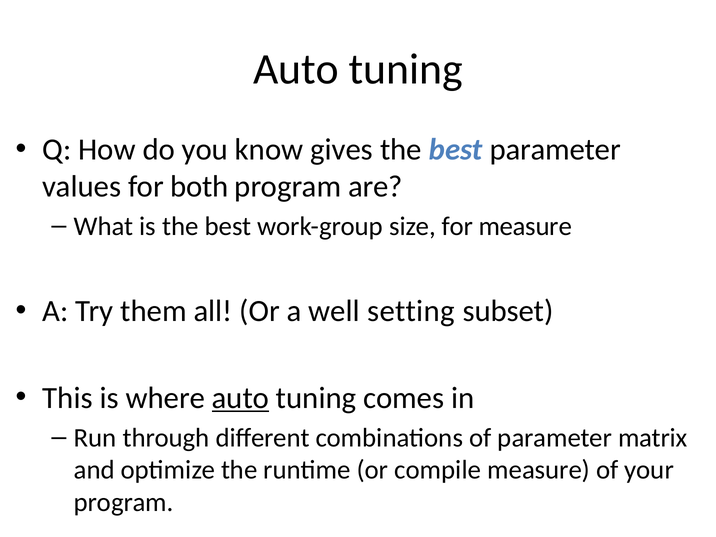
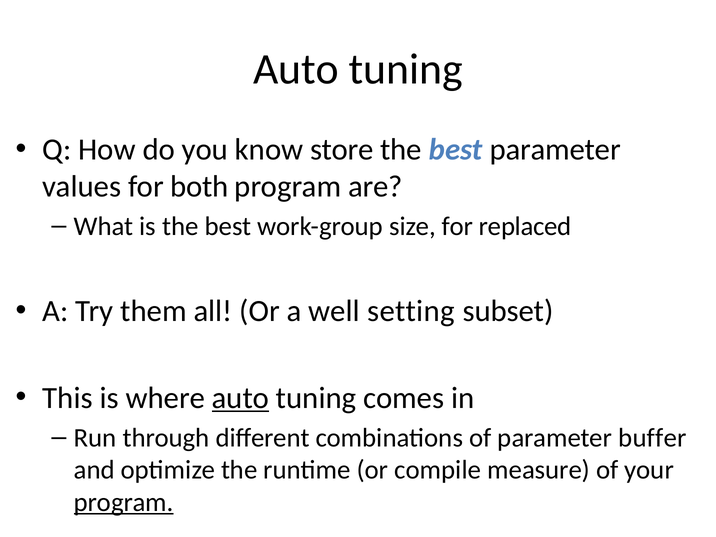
gives: gives -> store (342, 150)
for measure: measure -> replaced (525, 226)
matrix: matrix -> buffer (652, 438)
program underline: none -> present (124, 502)
